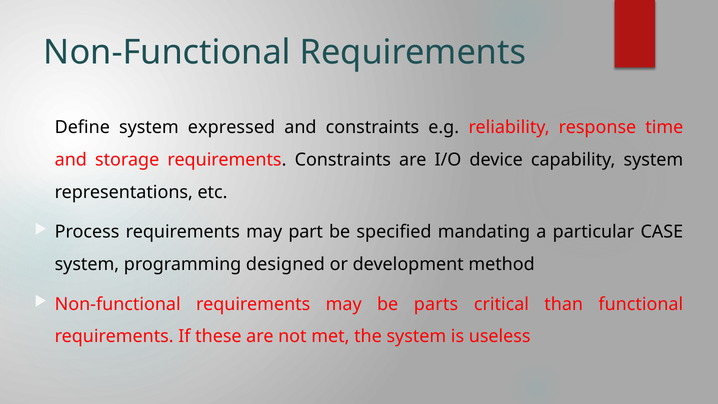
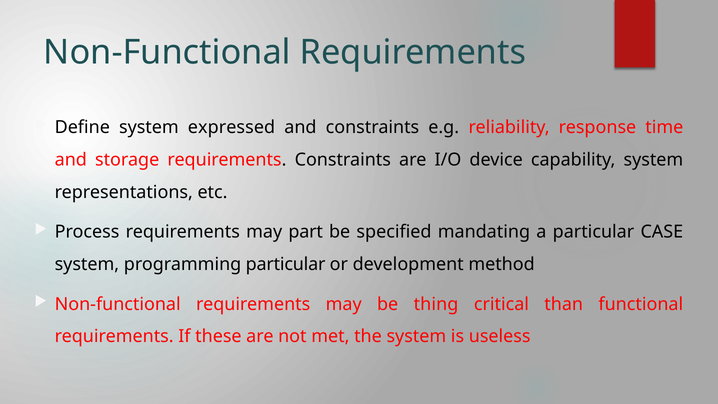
programming designed: designed -> particular (286, 264)
parts: parts -> thing (436, 304)
